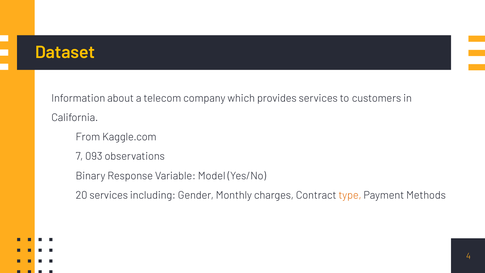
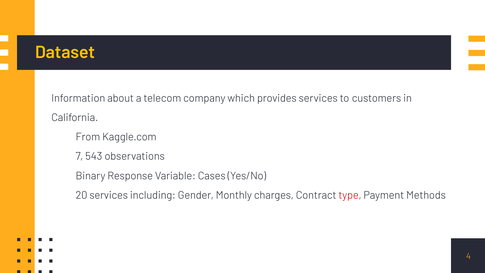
093: 093 -> 543 (94, 156)
Model: Model -> Cases (212, 176)
type colour: orange -> red (350, 195)
